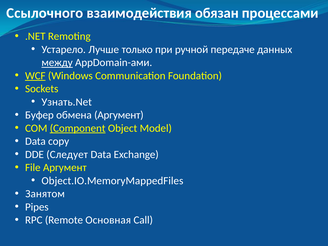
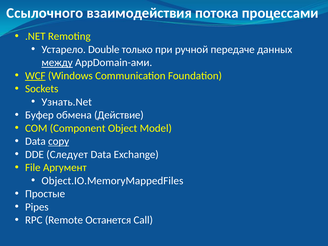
обязан: обязан -> потока (217, 13)
Лучше: Лучше -> Double (104, 49)
обмена Аргумент: Аргумент -> Действие (119, 115)
Component underline: present -> none (78, 128)
copy underline: none -> present (59, 141)
Занятом: Занятом -> Простые (45, 194)
Основная: Основная -> Останется (108, 220)
